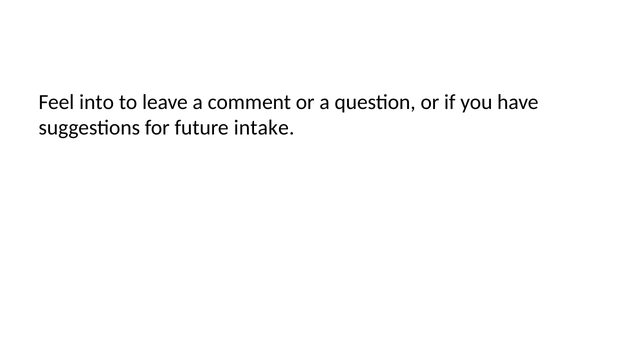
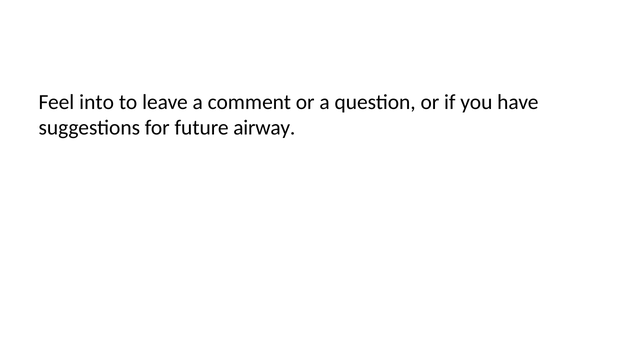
intake: intake -> airway (264, 128)
